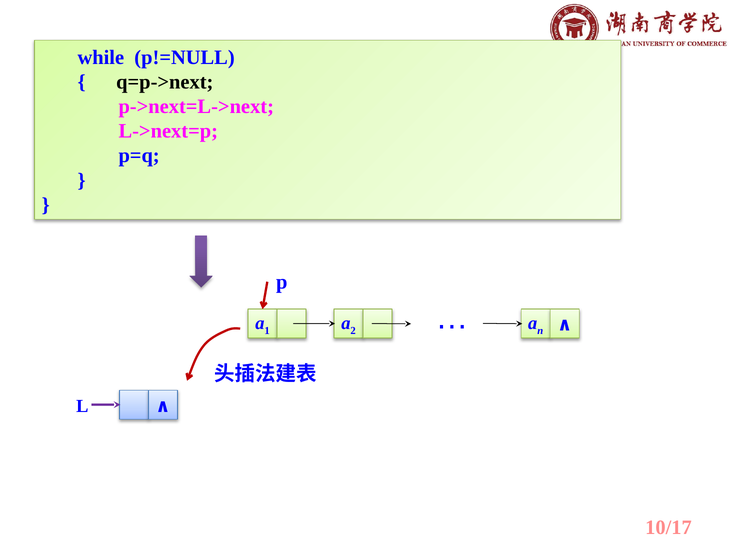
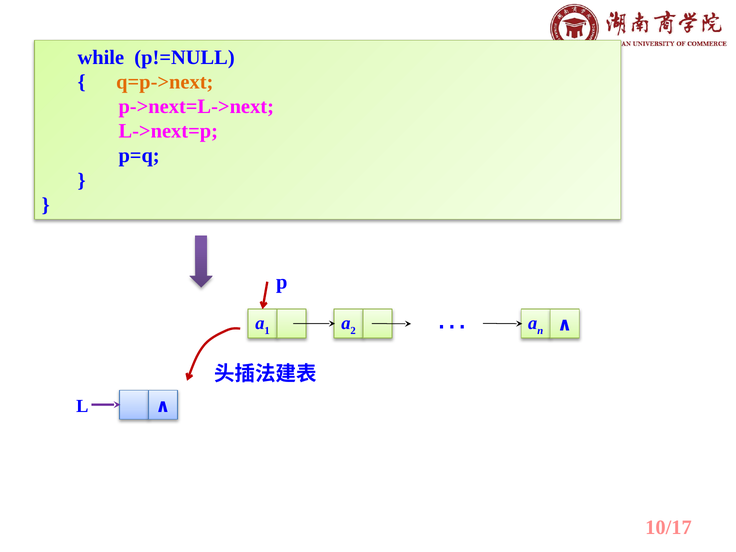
q=p->next colour: black -> orange (165, 82)
